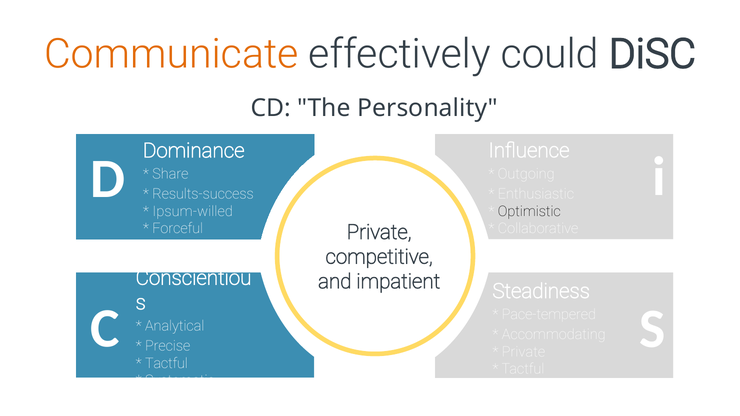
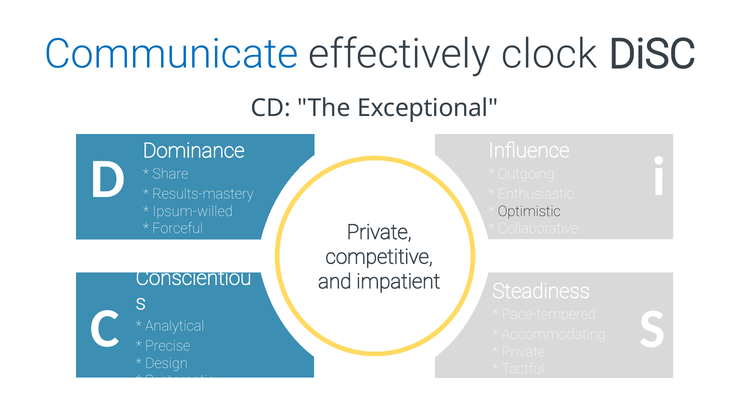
Communicate colour: orange -> blue (171, 54)
could: could -> clock (549, 54)
Personality: Personality -> Exceptional (428, 108)
Results-success: Results-success -> Results-mastery (203, 194)
Tactful: Tactful -> Design (166, 364)
